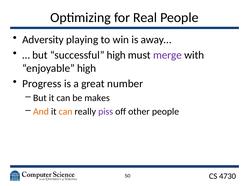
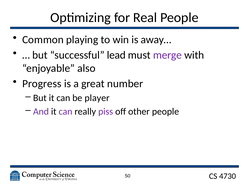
Adversity: Adversity -> Common (43, 40)
successful high: high -> lead (116, 55)
enjoyable high: high -> also (86, 69)
makes: makes -> player (97, 98)
And colour: orange -> purple (41, 112)
can colour: orange -> purple (66, 112)
